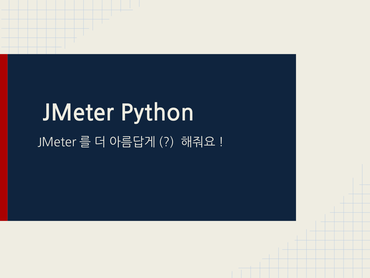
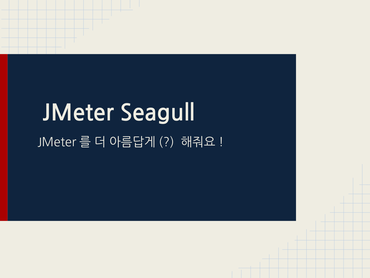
Python: Python -> Seagull (158, 113)
